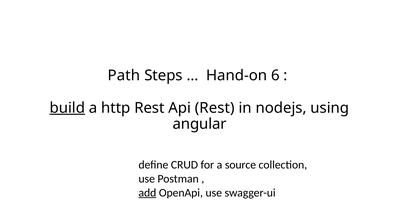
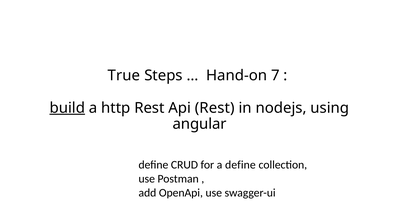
Path: Path -> True (124, 76)
6: 6 -> 7 (275, 76)
a source: source -> define (240, 165)
add underline: present -> none (147, 193)
